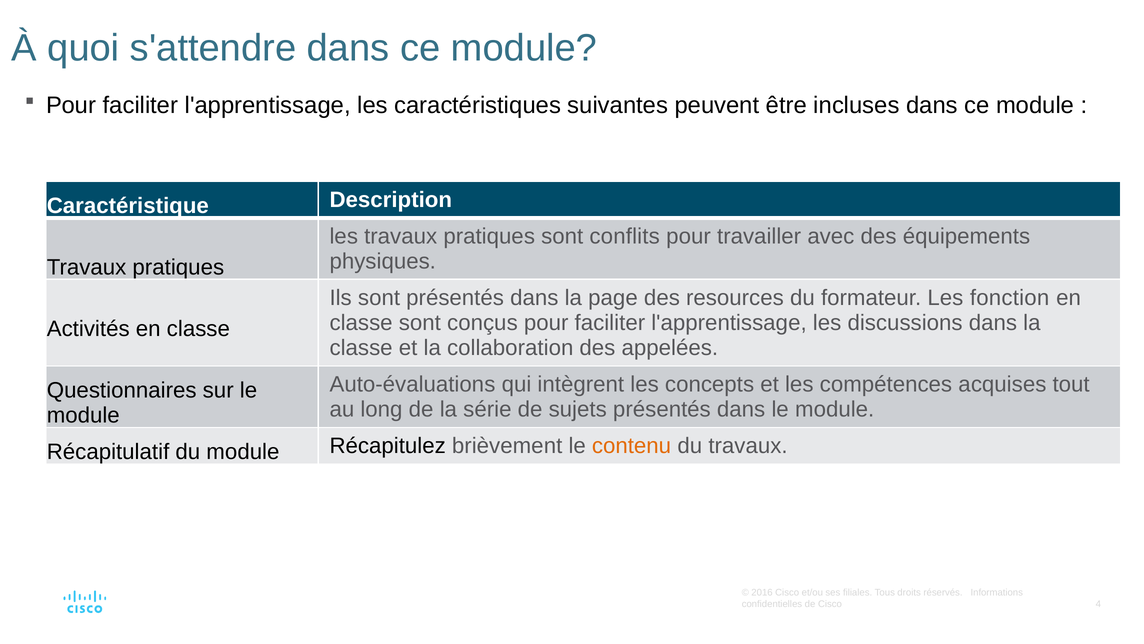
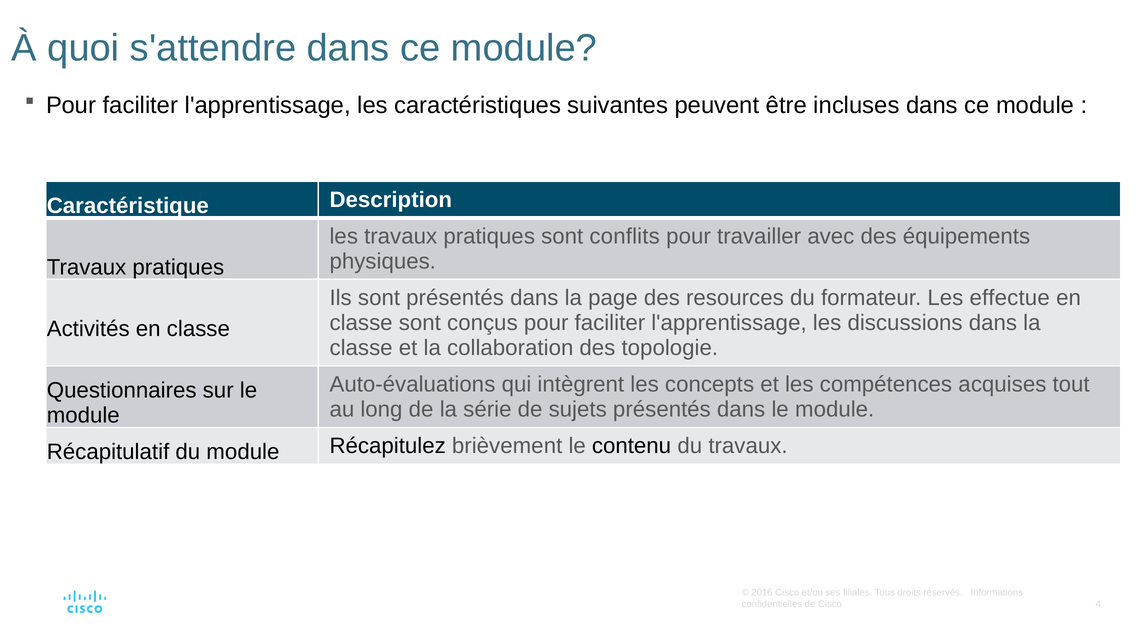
fonction: fonction -> effectue (1010, 298)
appelées: appelées -> topologie (670, 348)
contenu colour: orange -> black (632, 446)
